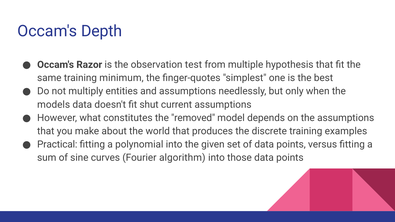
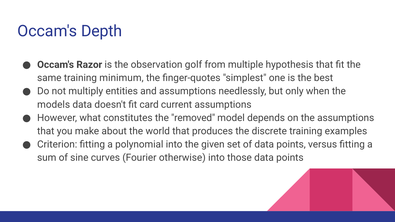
test: test -> golf (193, 65)
shut: shut -> card (149, 105)
Practical: Practical -> Criterion (57, 145)
algorithm: algorithm -> otherwise (182, 158)
